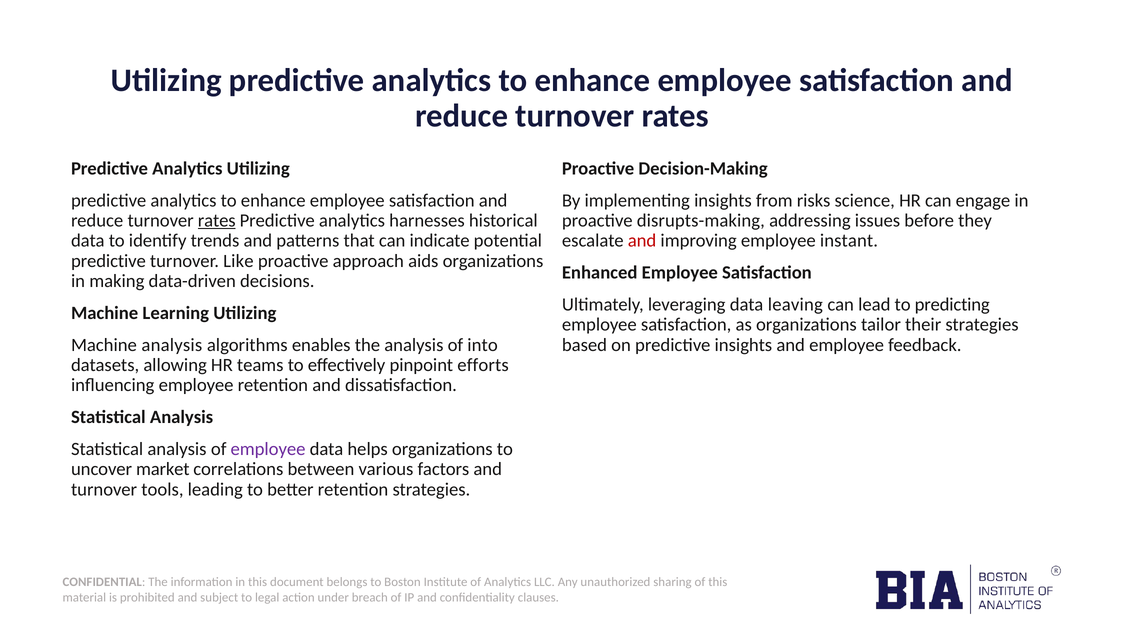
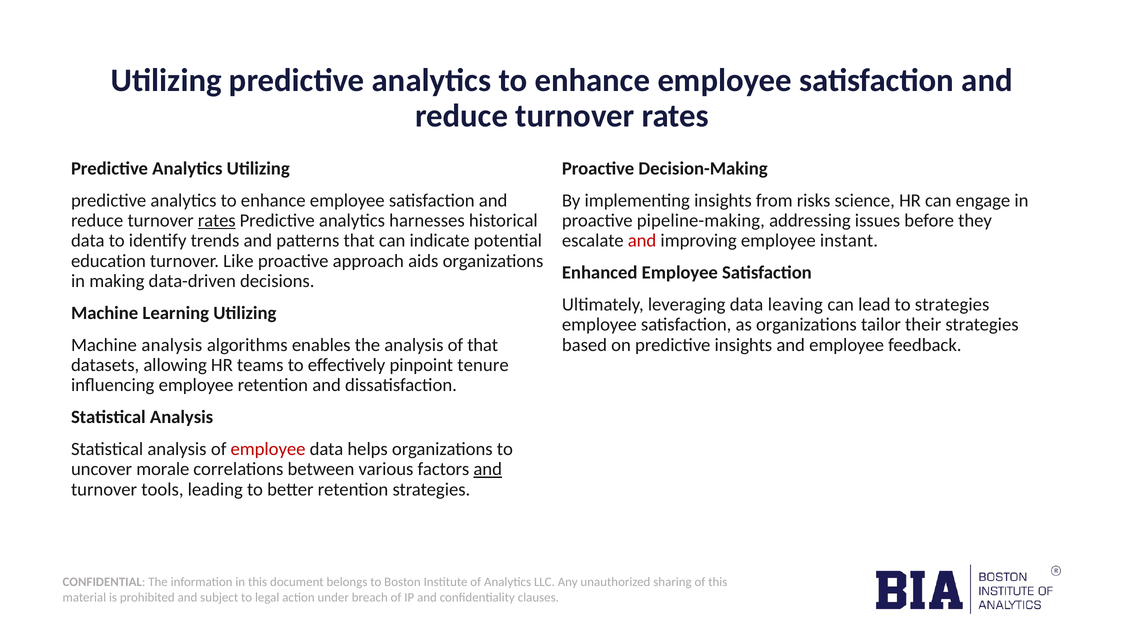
disrupts-making: disrupts-making -> pipeline-making (701, 221)
predictive: predictive -> education (108, 261)
to predicting: predicting -> strategies (952, 305)
of into: into -> that (483, 345)
efforts: efforts -> tenure (483, 365)
employee colour: purple -> red (268, 449)
market: market -> morale (163, 469)
and underline: none -> present (488, 469)
